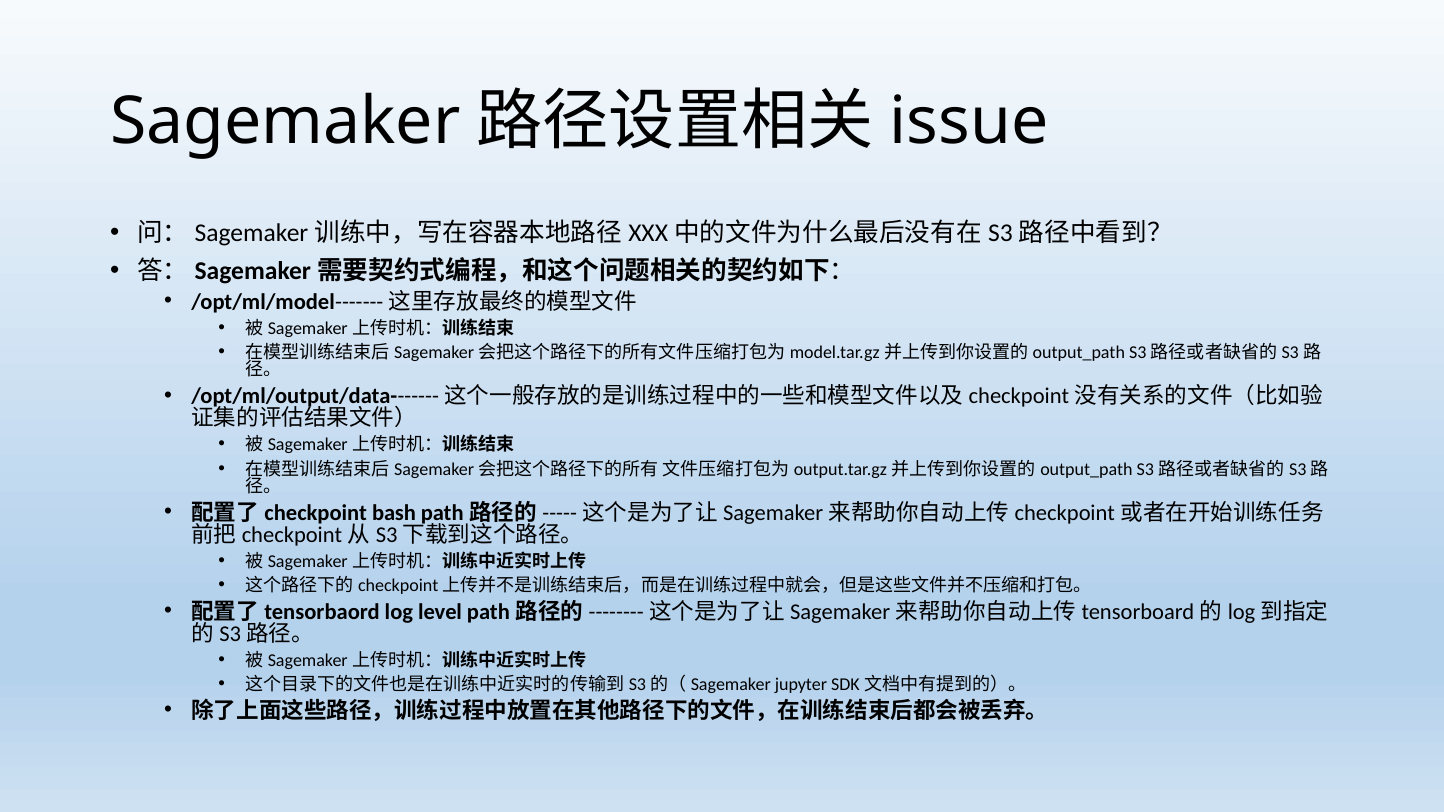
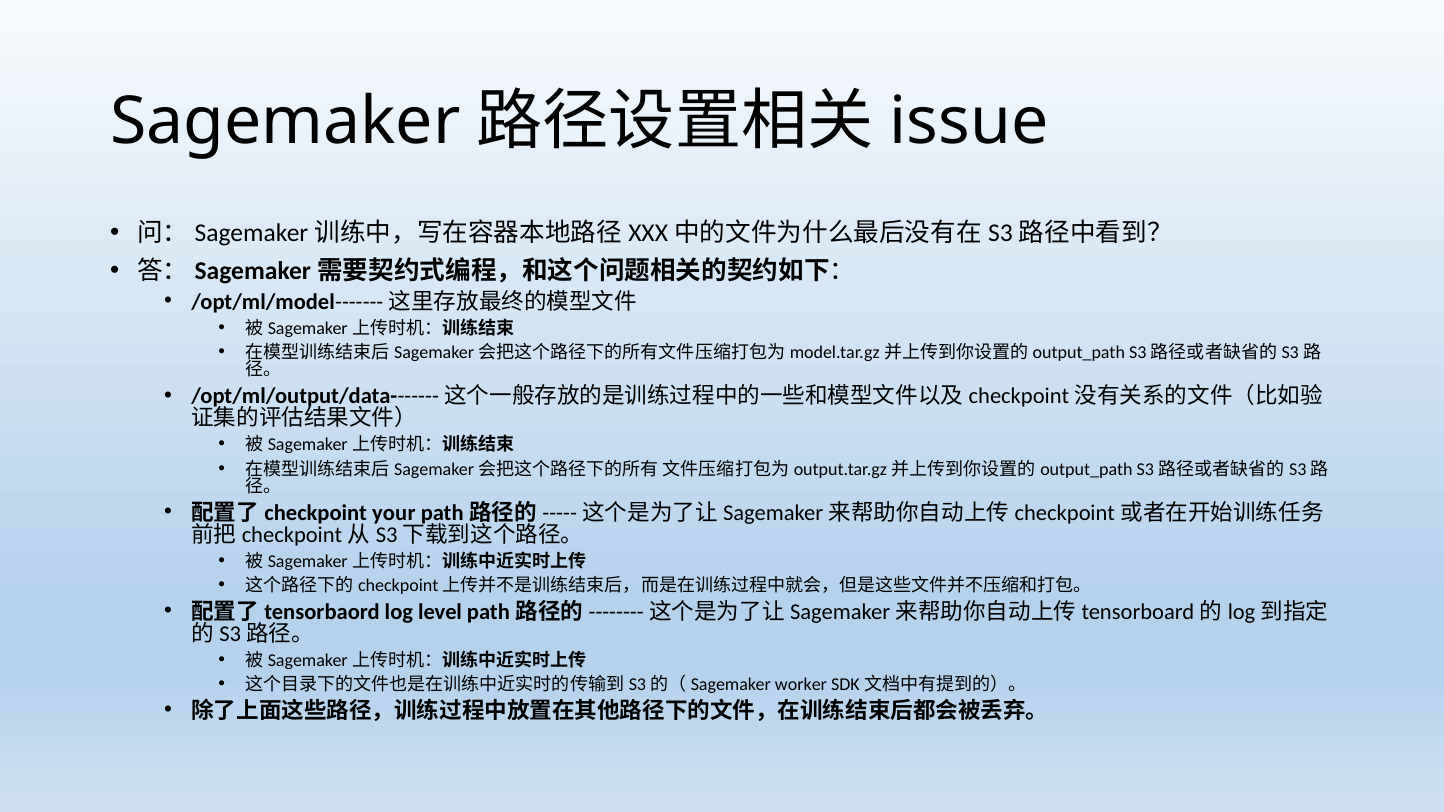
bash: bash -> your (394, 513)
jupyter: jupyter -> worker (801, 685)
